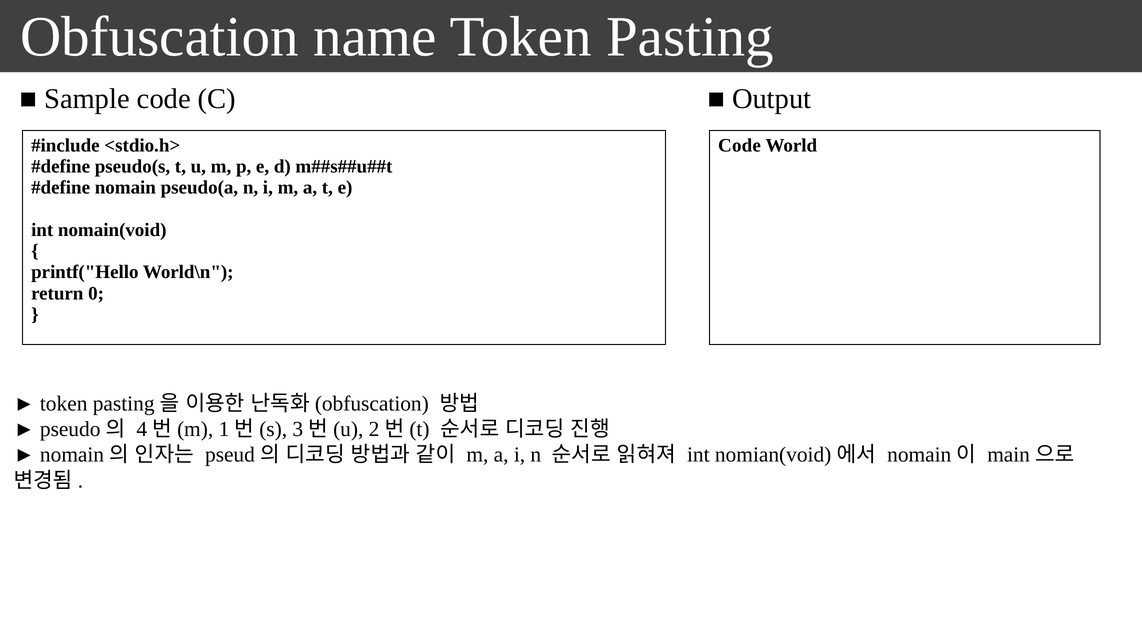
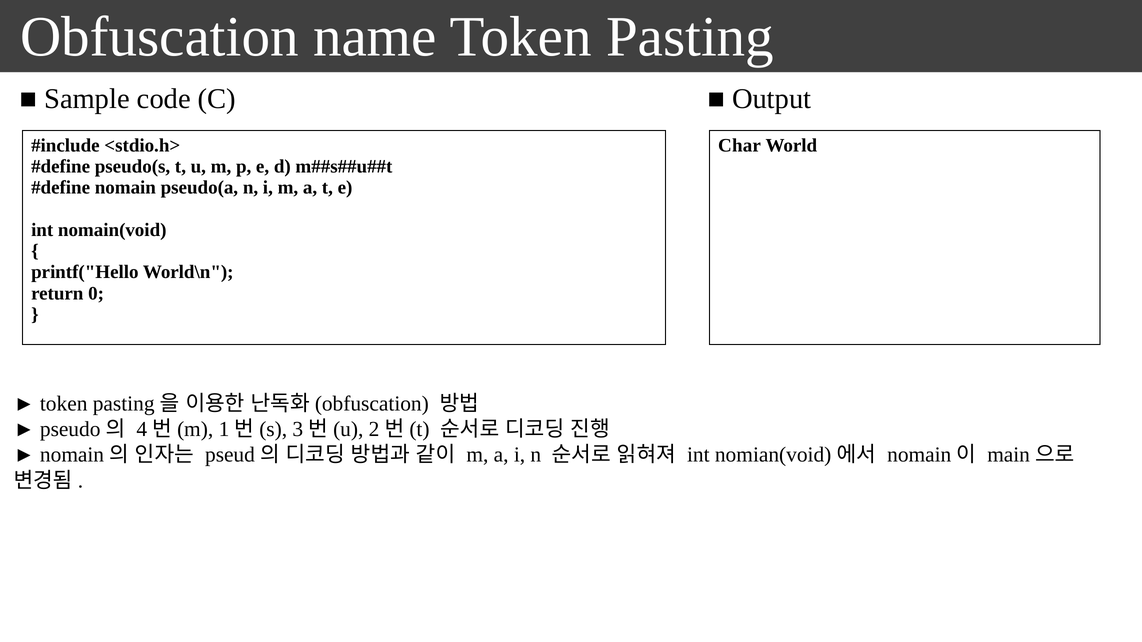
Code: Code -> Char (740, 145)
